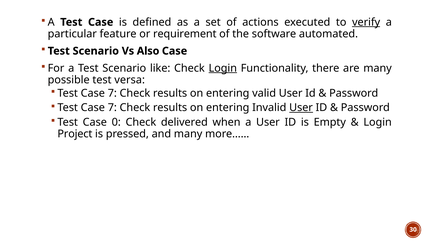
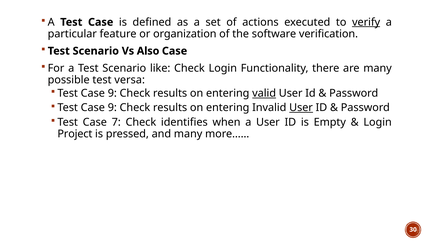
requirement: requirement -> organization (185, 34)
automated: automated -> verification (329, 34)
Login underline: present -> none (223, 68)
7: 7 -> 9 (112, 93)
valid underline: none -> present (264, 93)
7: 7 -> 9 (112, 108)
0: 0 -> 7 (116, 122)
delivered: delivered -> identifies (184, 122)
